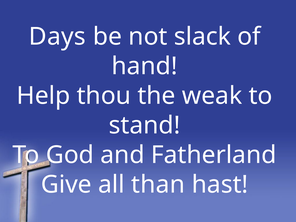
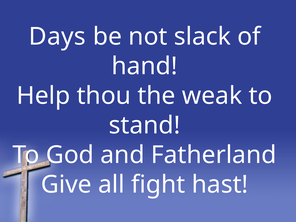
than: than -> fight (158, 185)
